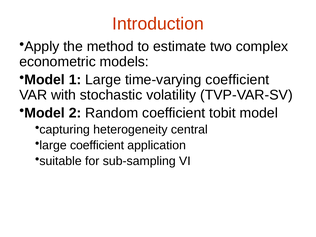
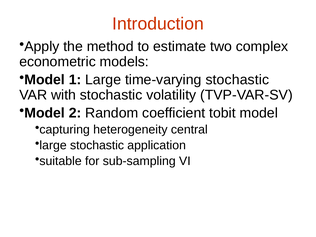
time-varying coefficient: coefficient -> stochastic (237, 80)
large coefficient: coefficient -> stochastic (97, 145)
